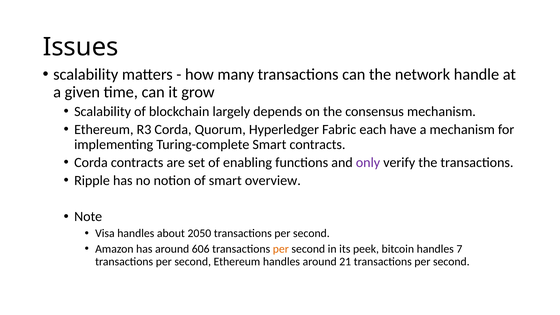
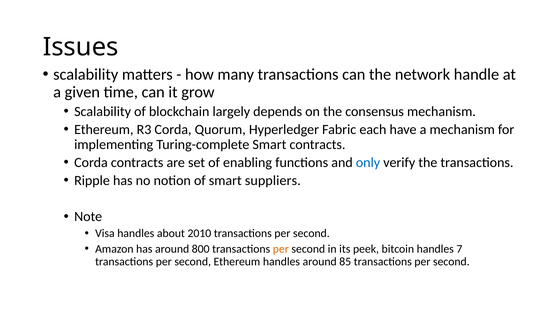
only colour: purple -> blue (368, 163)
overview: overview -> suppliers (273, 181)
2050: 2050 -> 2010 (199, 233)
606: 606 -> 800 (201, 249)
21: 21 -> 85 (345, 262)
